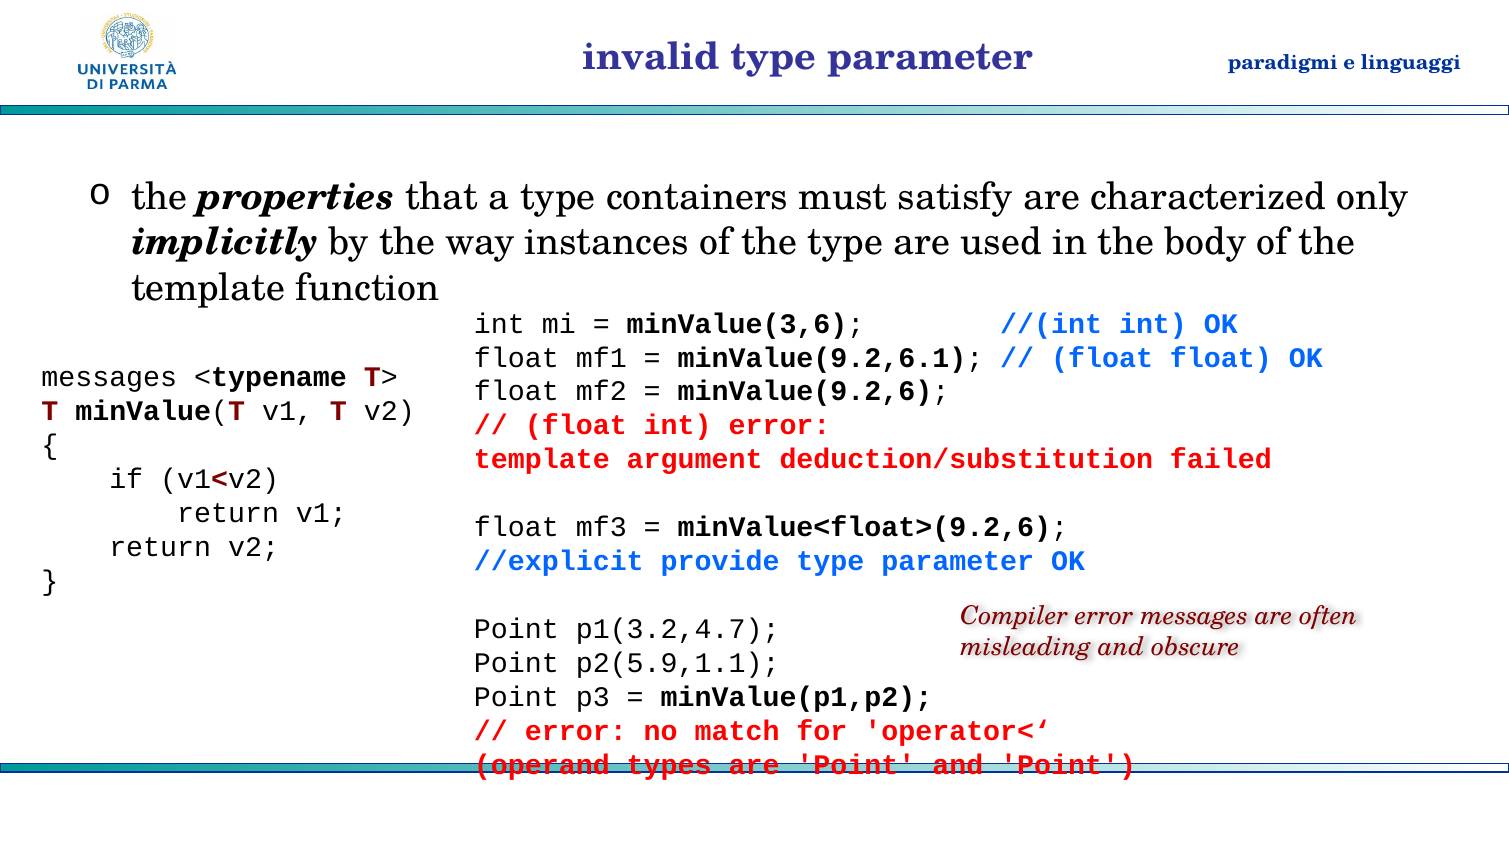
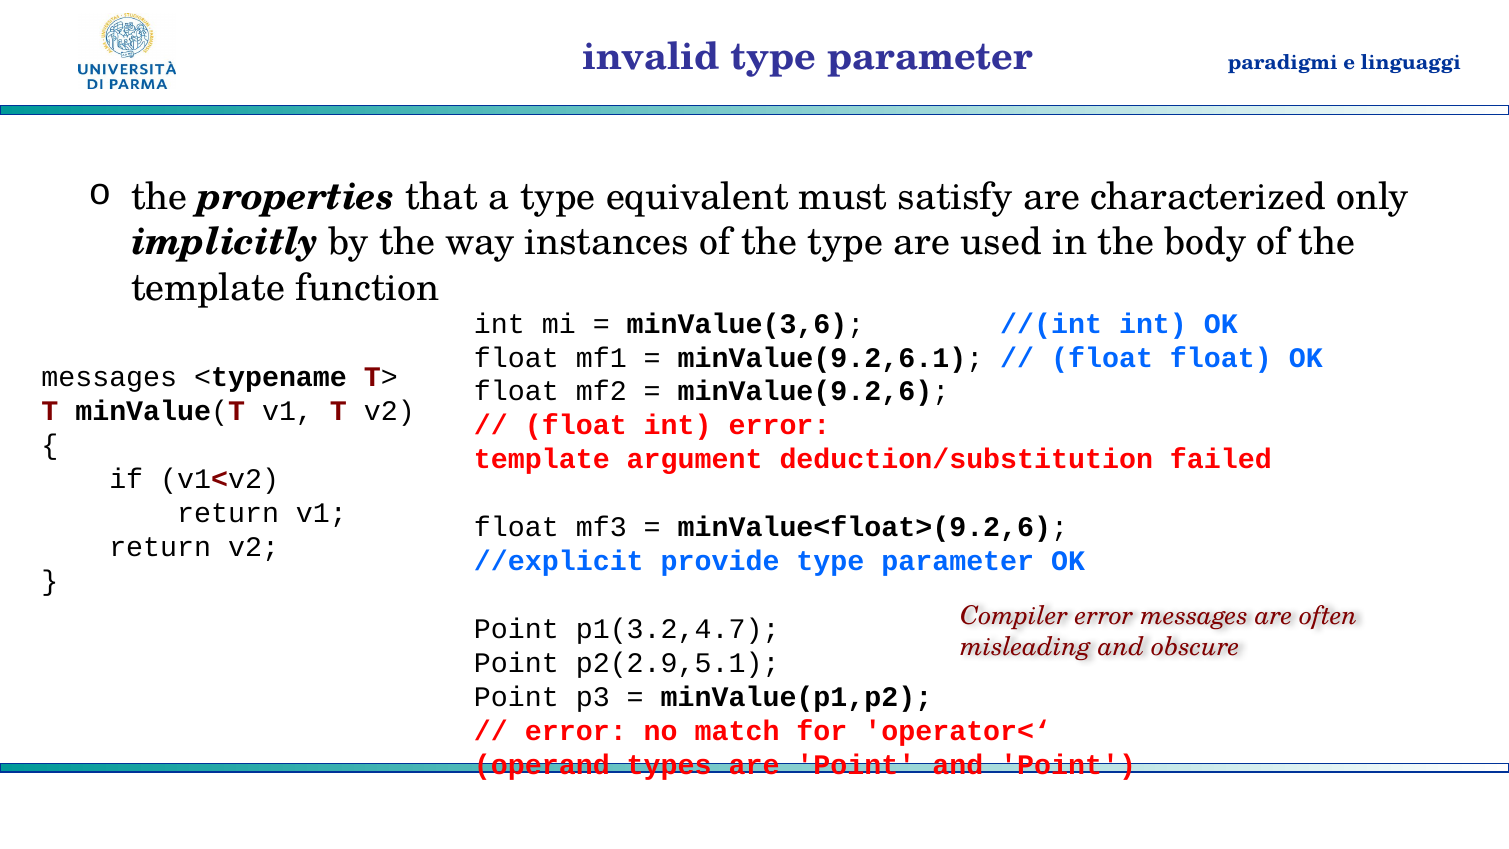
containers: containers -> equivalent (697, 197)
p2(5.9,1.1: p2(5.9,1.1 -> p2(2.9,5.1 (678, 663)
